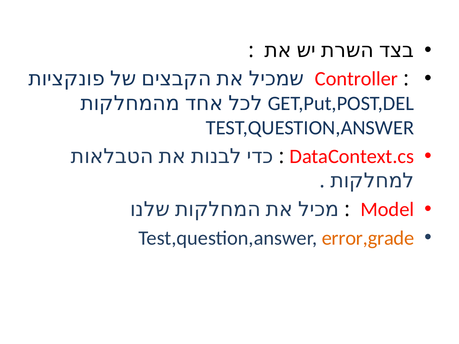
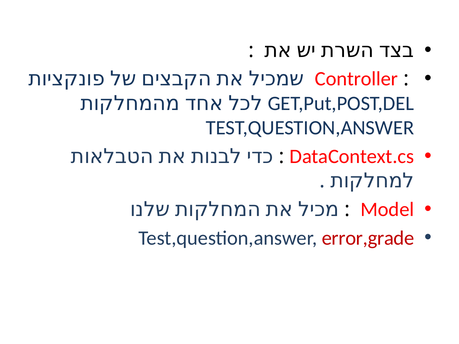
error,grade colour: orange -> red (368, 238)
